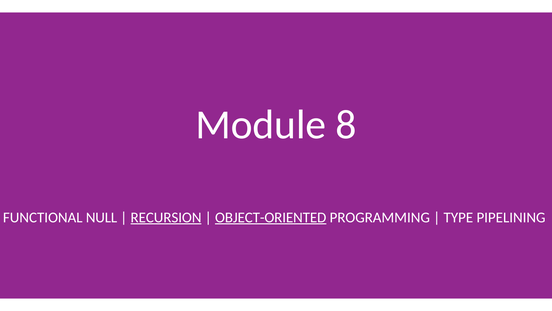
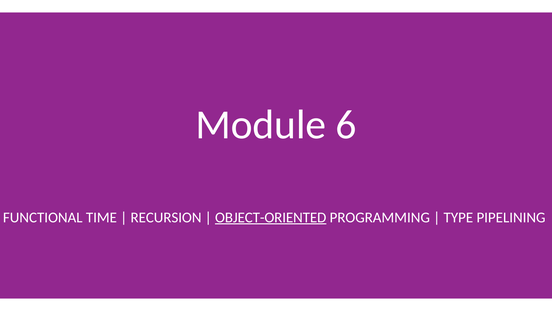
8: 8 -> 6 (346, 125)
NULL: NULL -> TIME (101, 217)
RECURSION underline: present -> none (166, 217)
